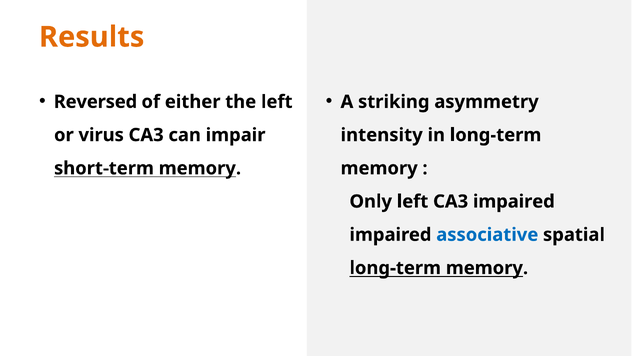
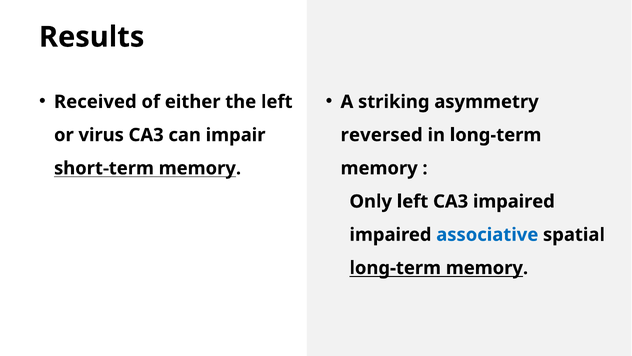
Results colour: orange -> black (92, 37)
Reversed: Reversed -> Received (95, 102)
intensity: intensity -> reversed (382, 135)
